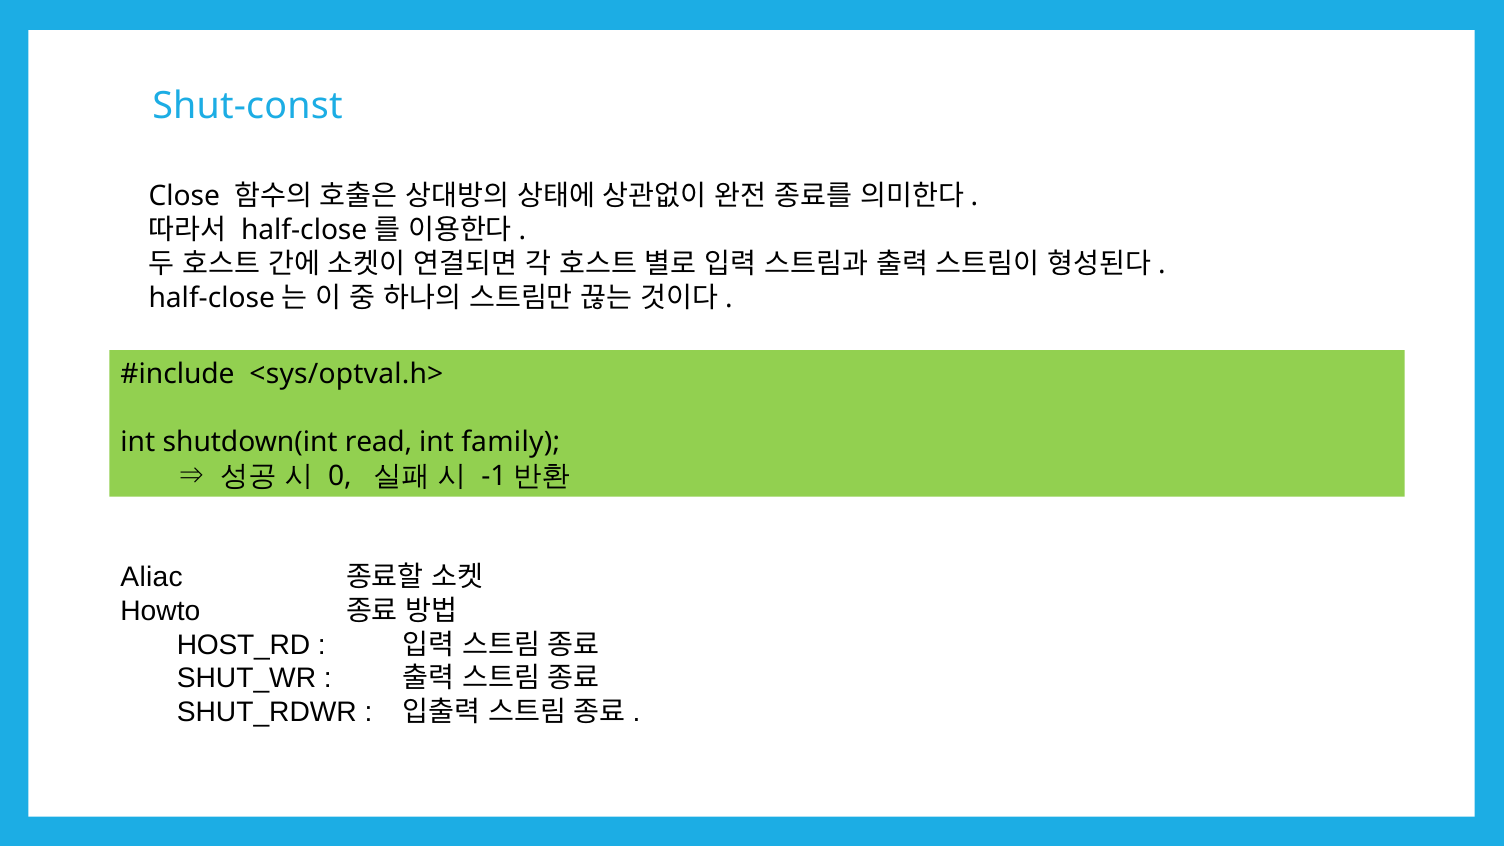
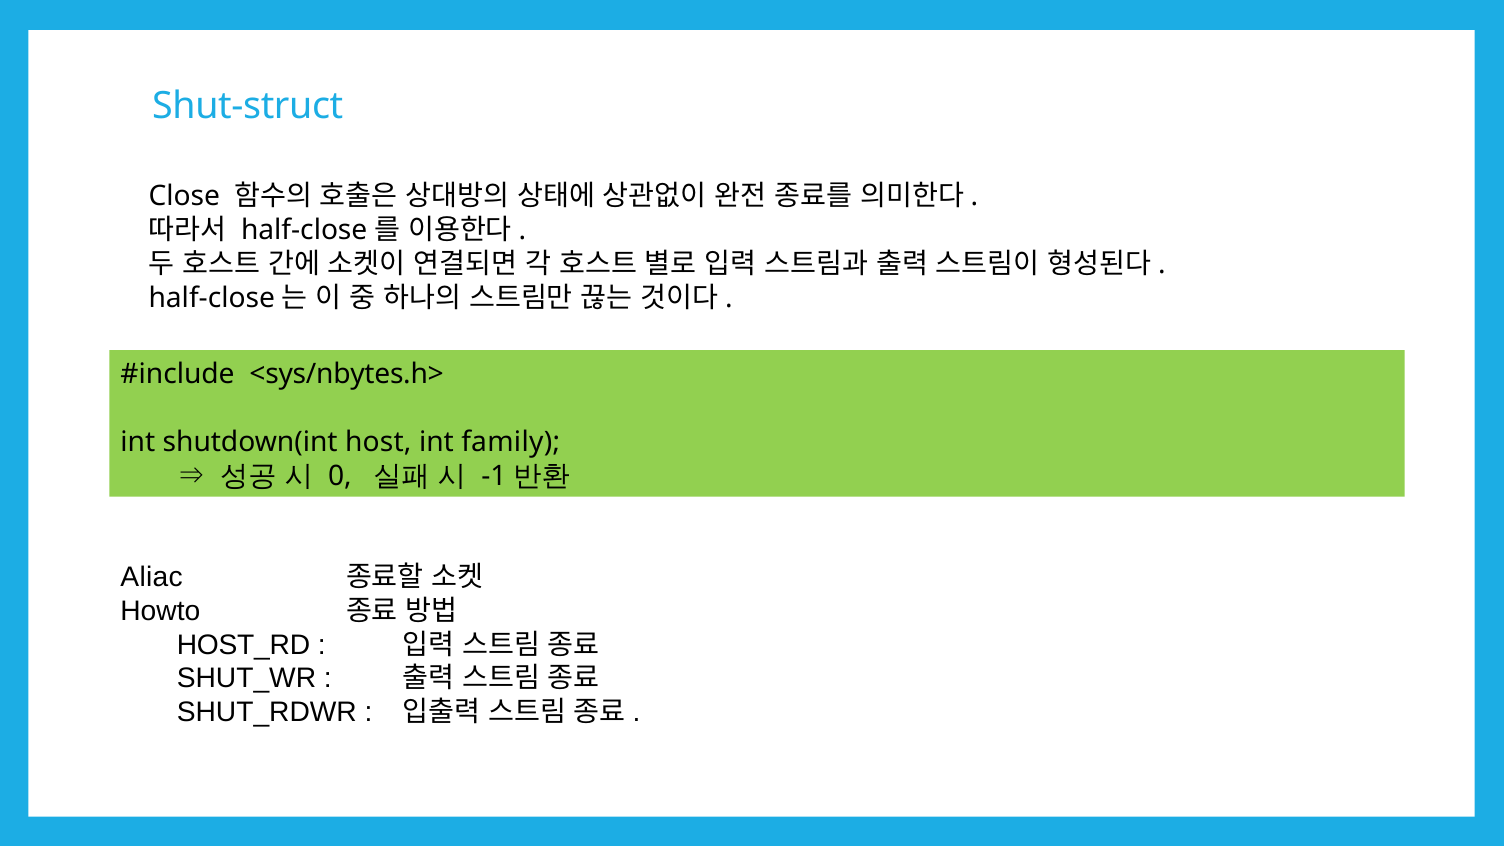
Shut-const: Shut-const -> Shut-struct (248, 106)
<sys/optval.h>: <sys/optval.h> -> <sys/nbytes.h> (347, 375)
read: read -> host (378, 442)
